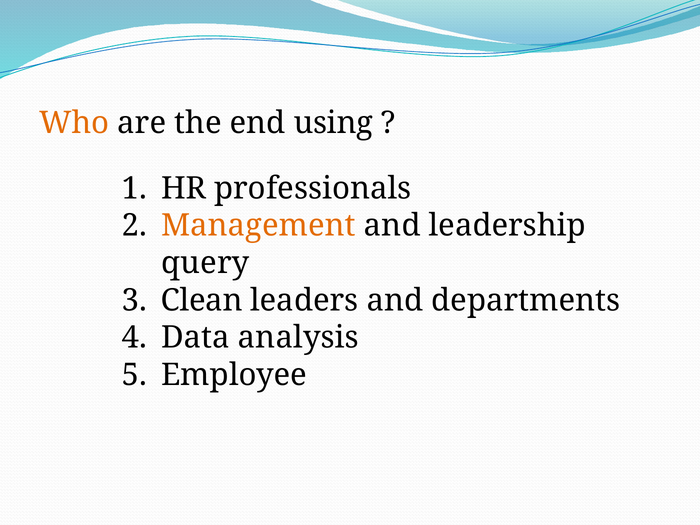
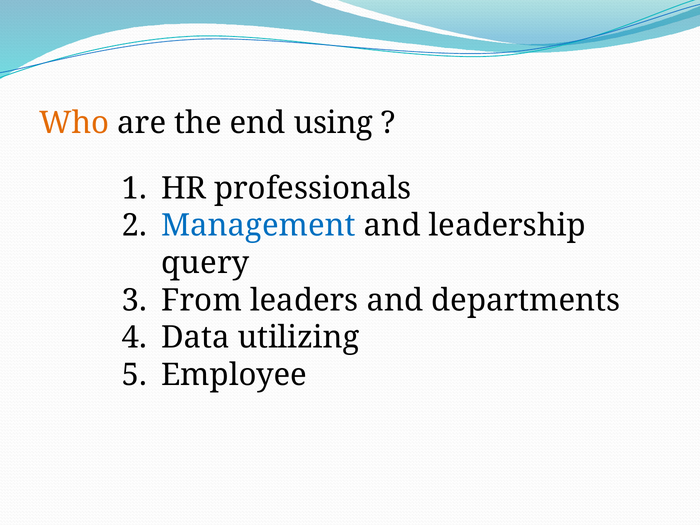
Management colour: orange -> blue (259, 226)
Clean: Clean -> From (202, 300)
analysis: analysis -> utilizing (299, 338)
